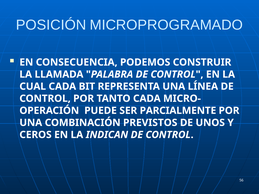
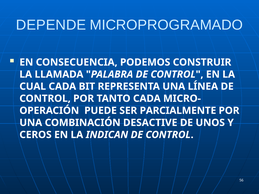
POSICIÓN: POSICIÓN -> DEPENDE (51, 25)
PREVISTOS: PREVISTOS -> DESACTIVE (150, 123)
